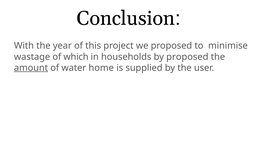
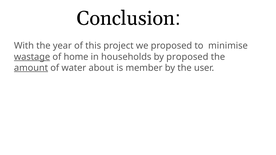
wastage underline: none -> present (32, 57)
which: which -> home (76, 57)
home: home -> about (101, 68)
supplied: supplied -> member (144, 68)
